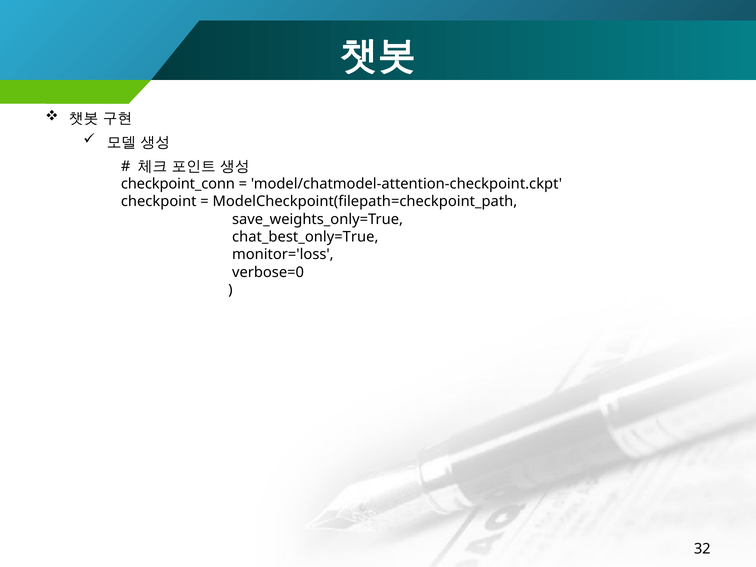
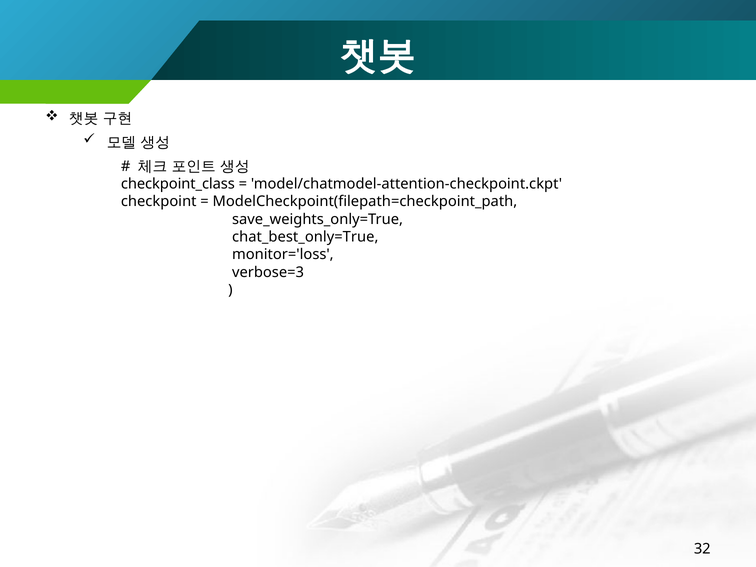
checkpoint_conn: checkpoint_conn -> checkpoint_class (178, 184)
verbose=0: verbose=0 -> verbose=3 (268, 272)
